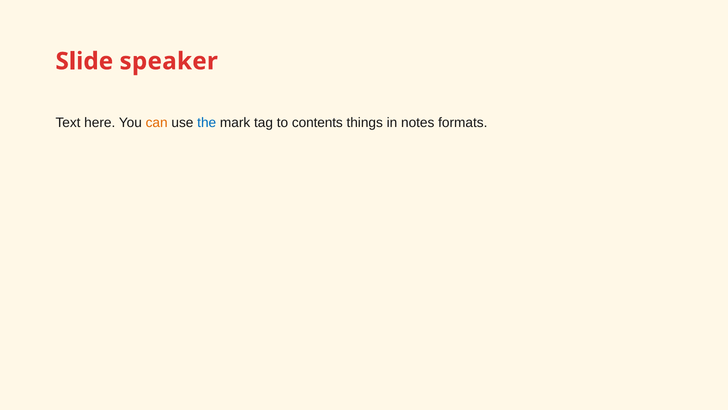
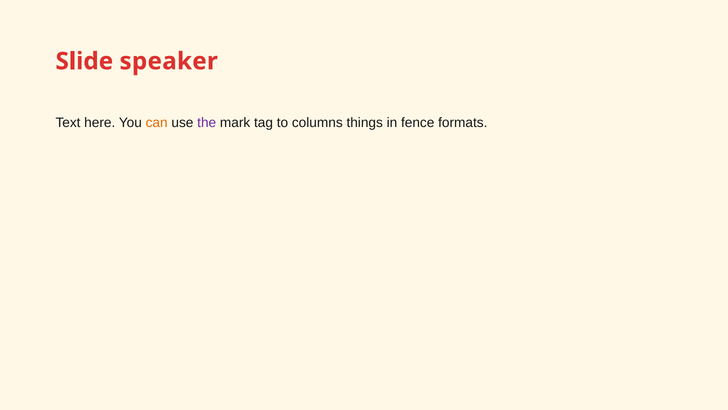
the colour: blue -> purple (207, 123)
contents: contents -> columns (317, 123)
notes: notes -> fence (418, 123)
